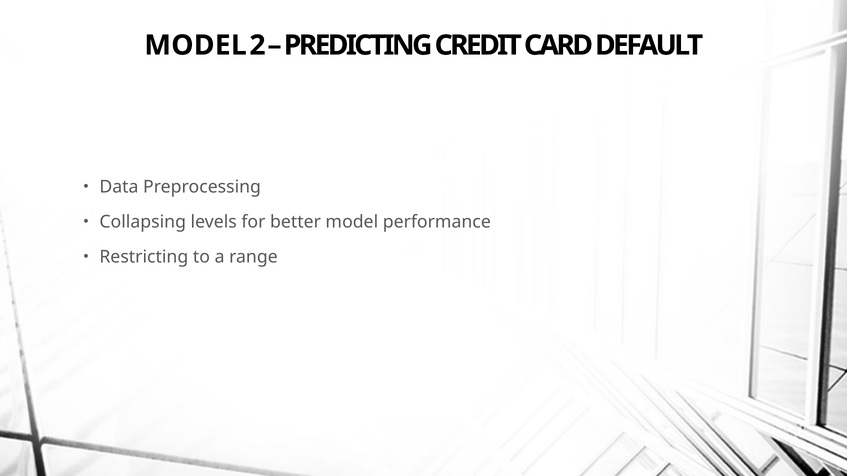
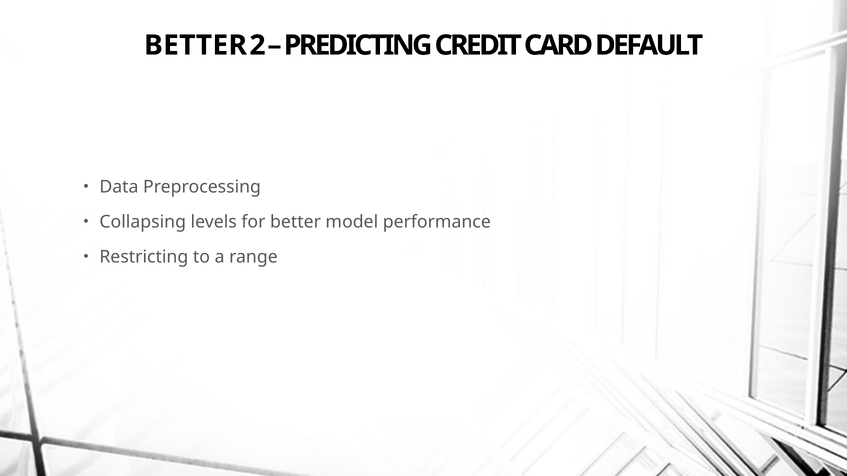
MODEL: MODEL -> BETTER (195, 45)
